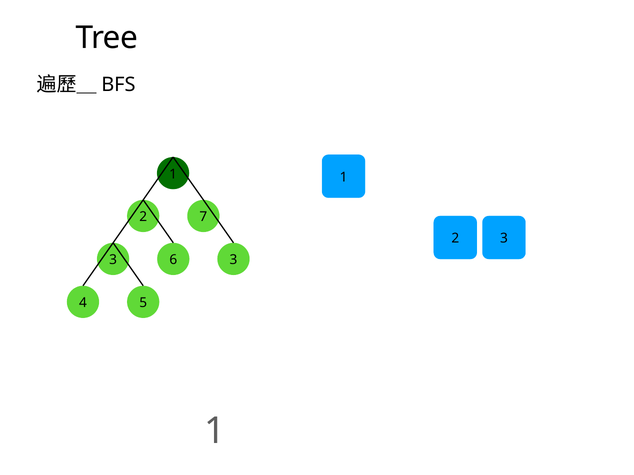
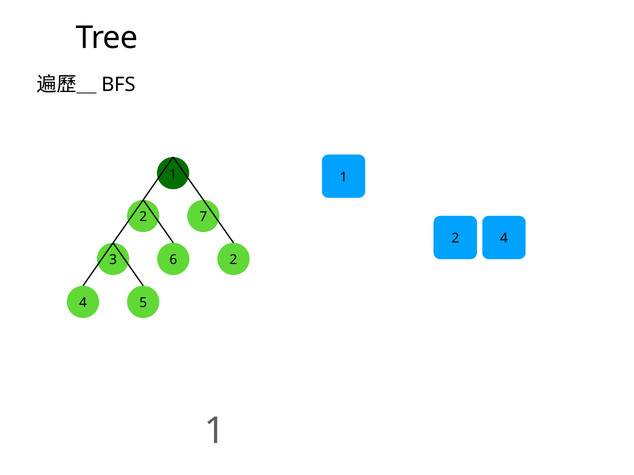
2 3: 3 -> 4 (504, 239)
3 3: 3 -> 2 (233, 260)
